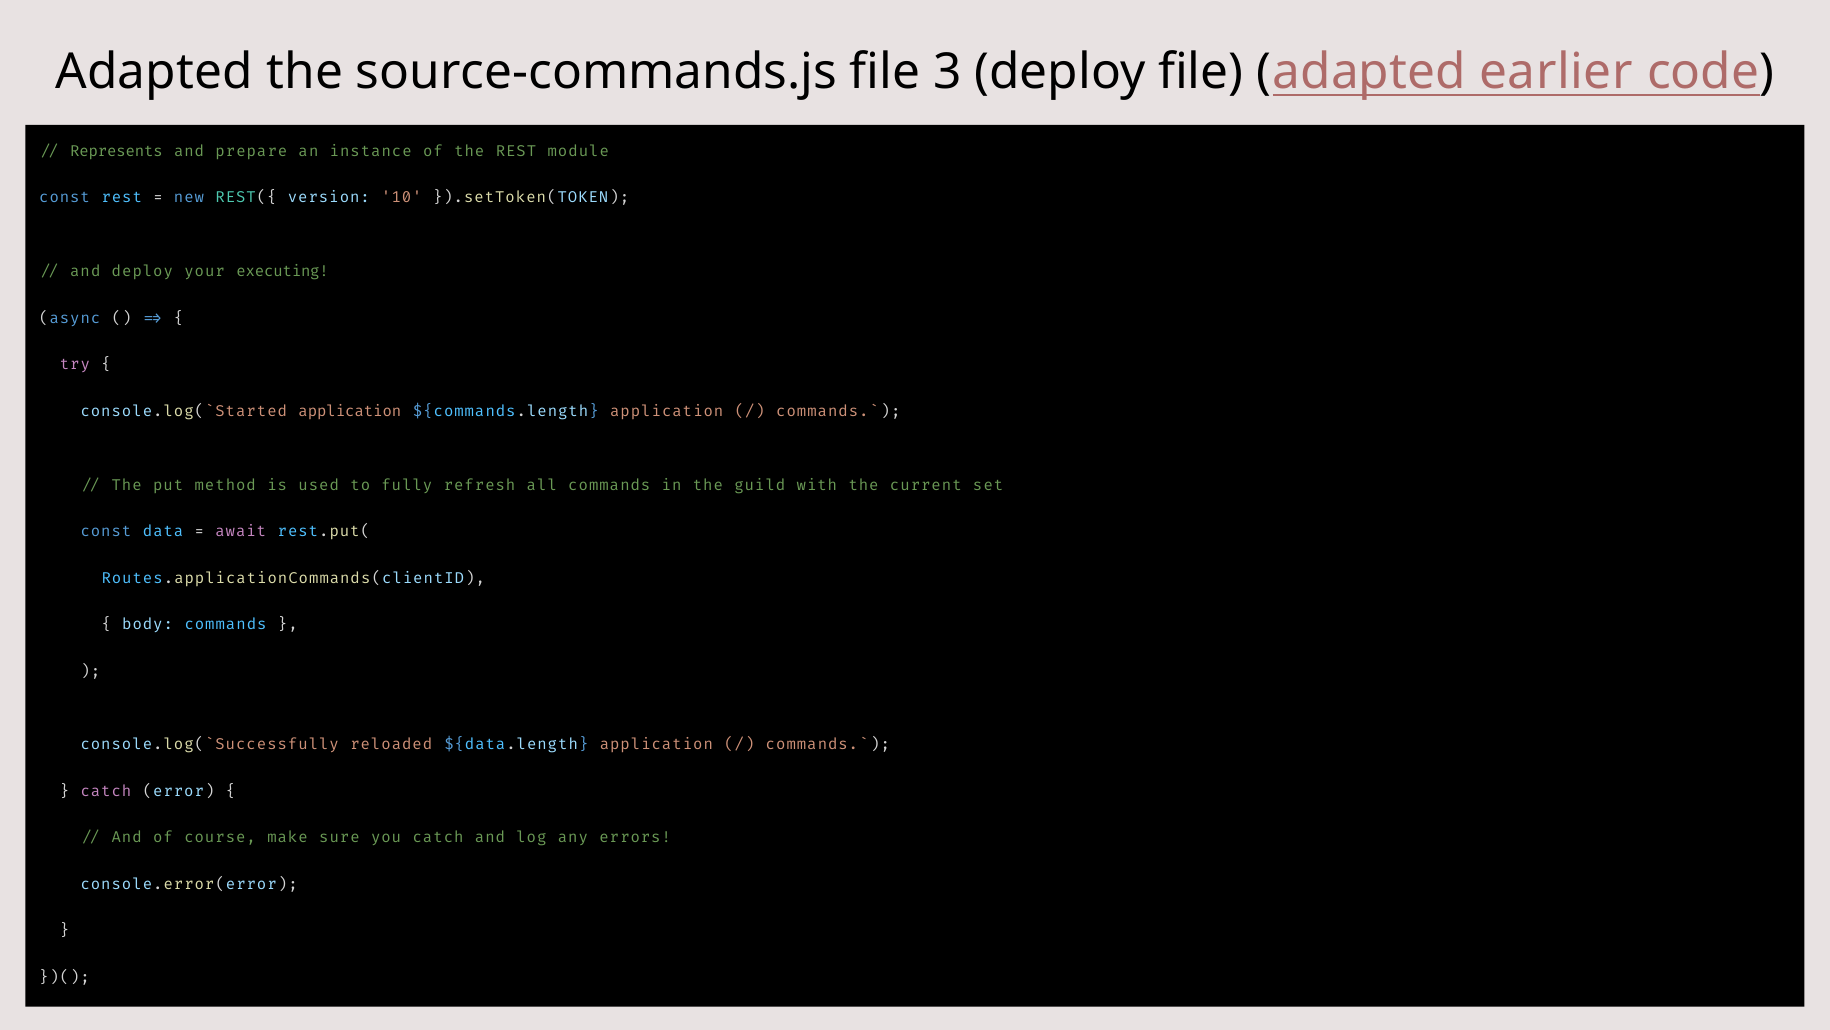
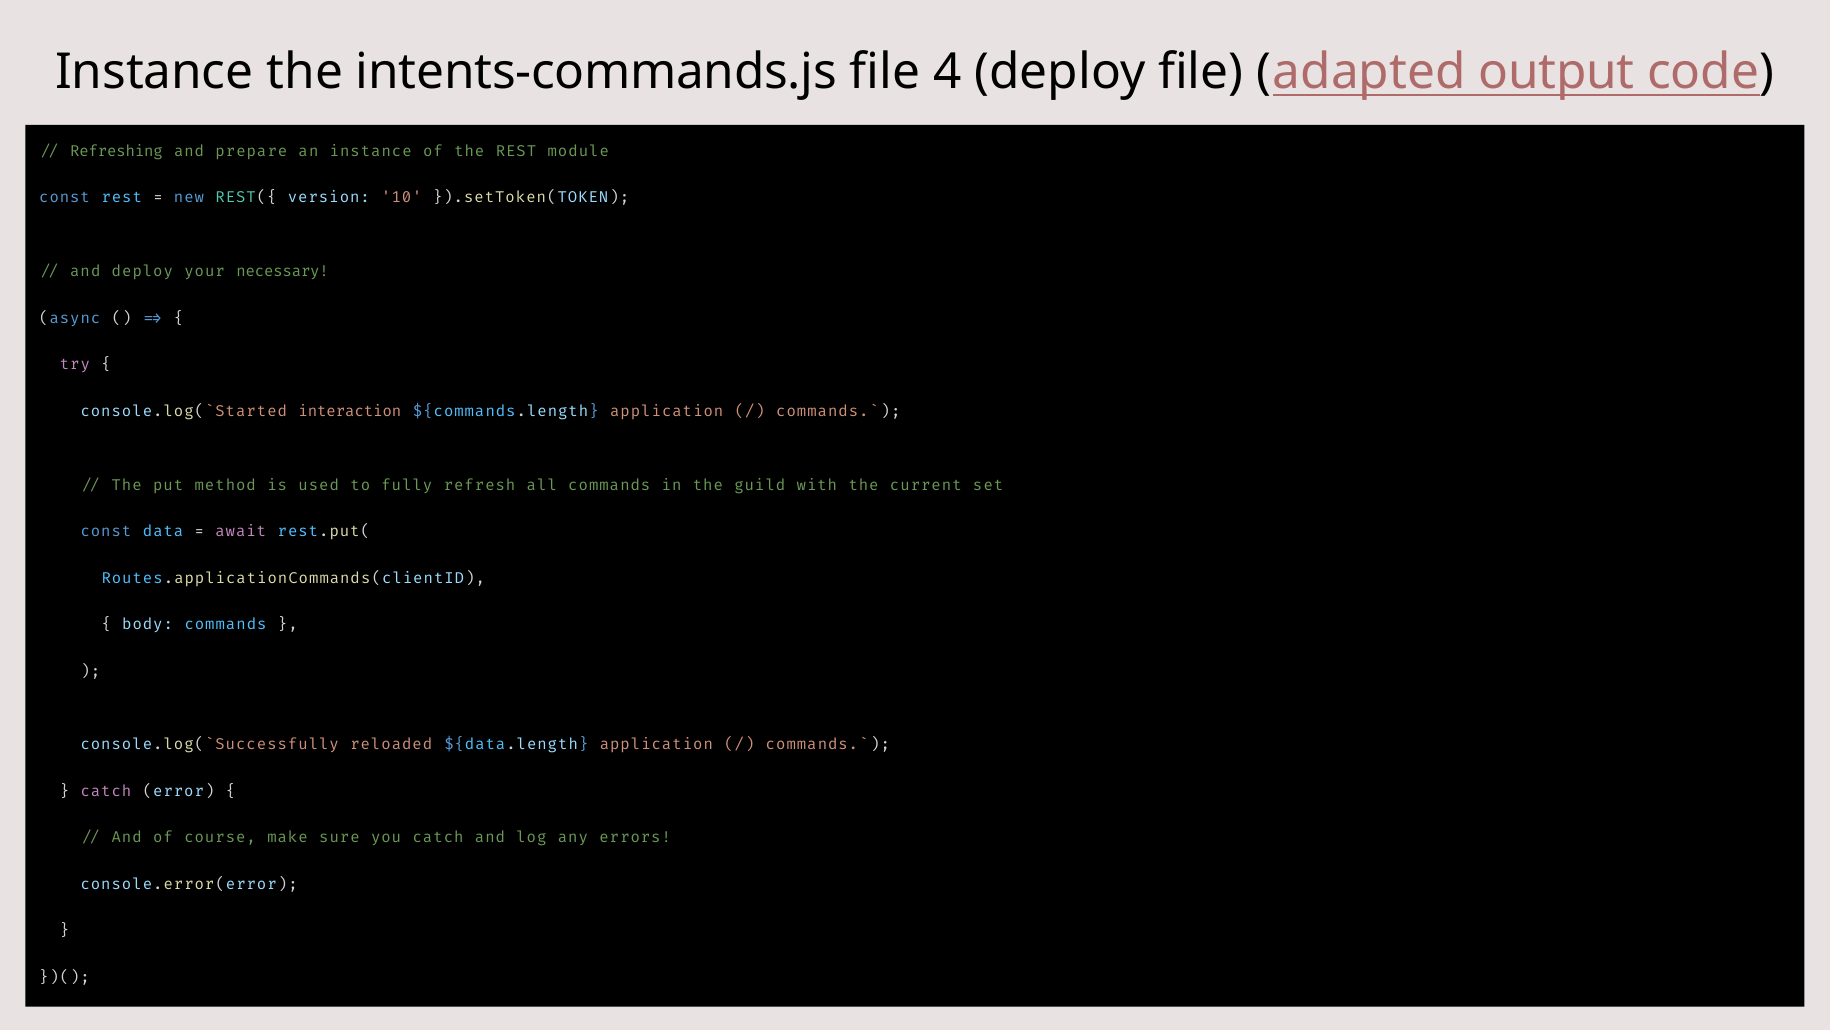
Adapted: Adapted -> Instance (154, 72)
source-commands.js: source-commands.js -> intents-commands.js (597, 72)
3: 3 -> 4 (947, 72)
earlier: earlier -> output (1556, 72)
Represents: Represents -> Refreshing (116, 151)
executing: executing -> necessary (283, 271)
application: application -> interaction (350, 411)
